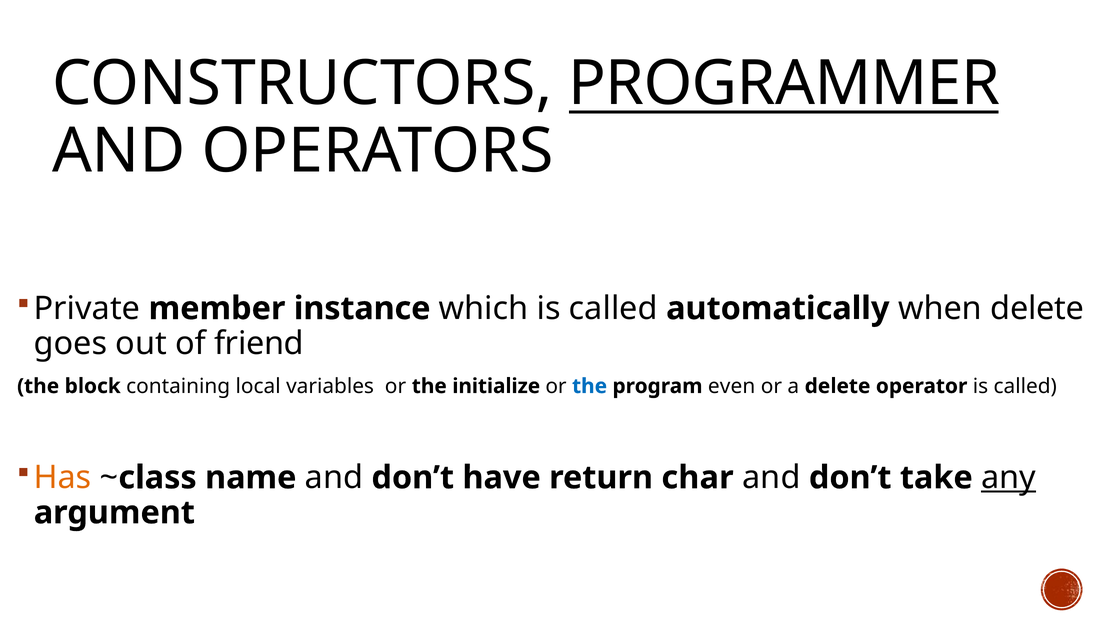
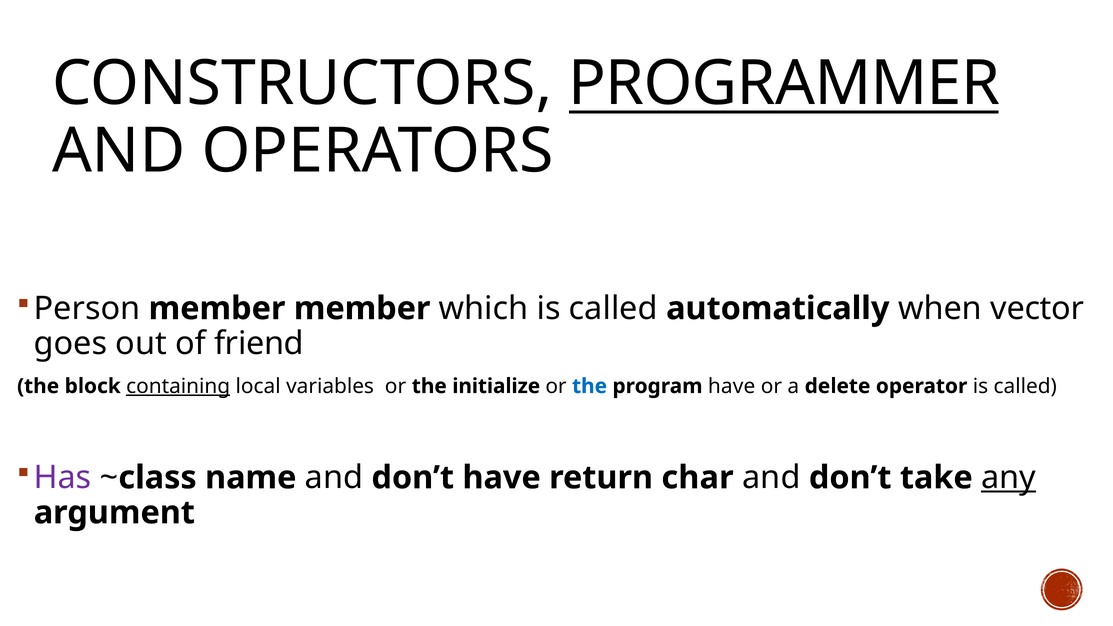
Private: Private -> Person (87, 308)
member instance: instance -> member (362, 308)
when delete: delete -> vector (1037, 308)
containing underline: none -> present (178, 386)
program even: even -> have (732, 386)
Has colour: orange -> purple (63, 478)
